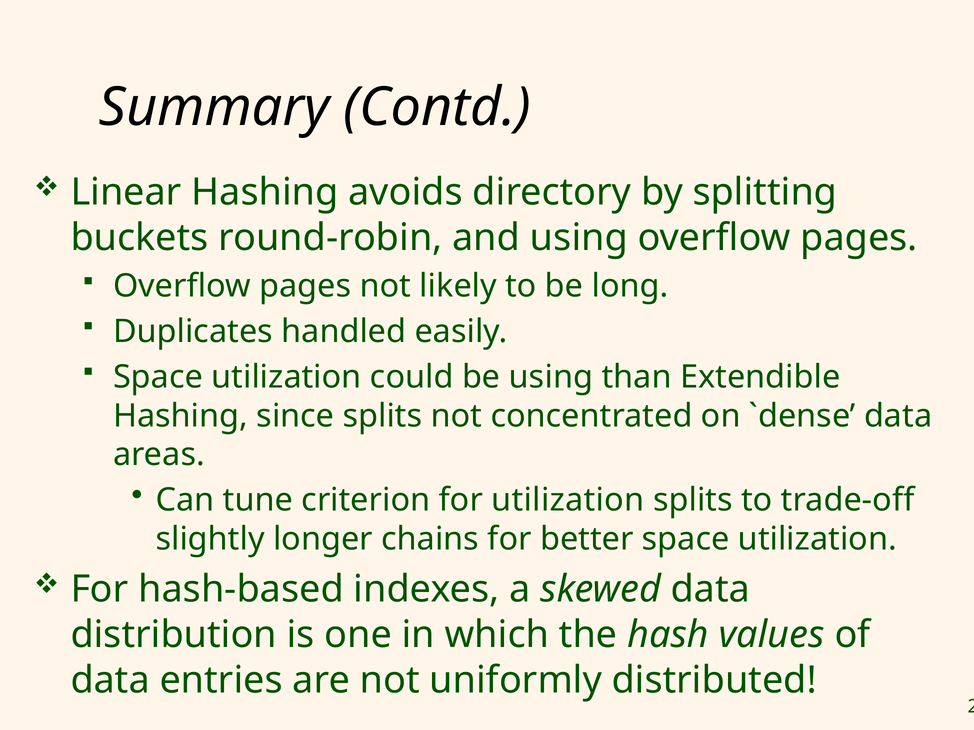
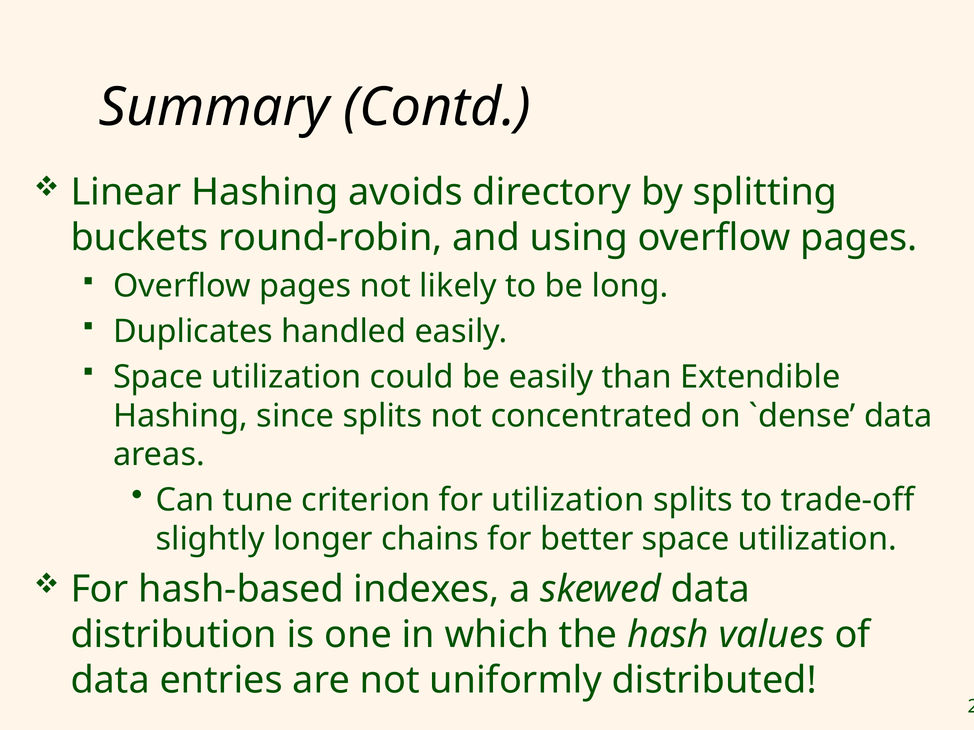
be using: using -> easily (551, 377)
